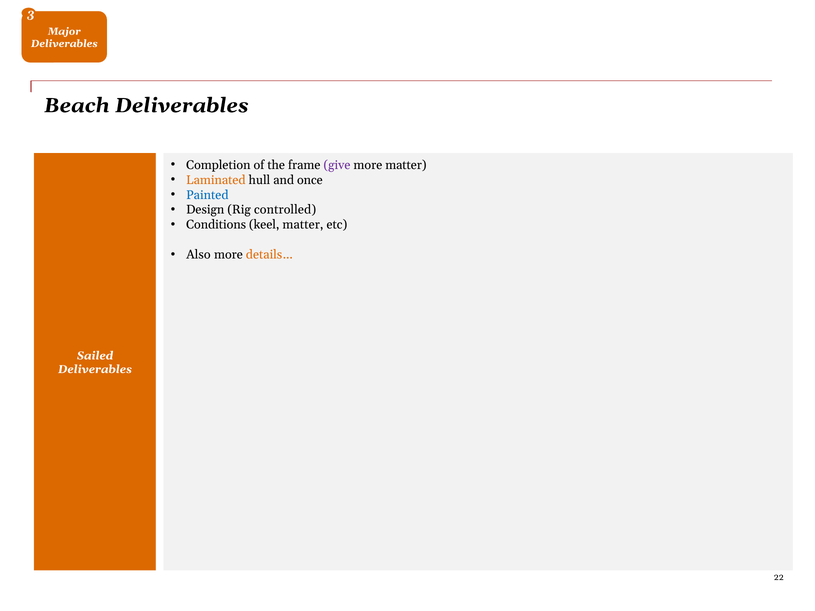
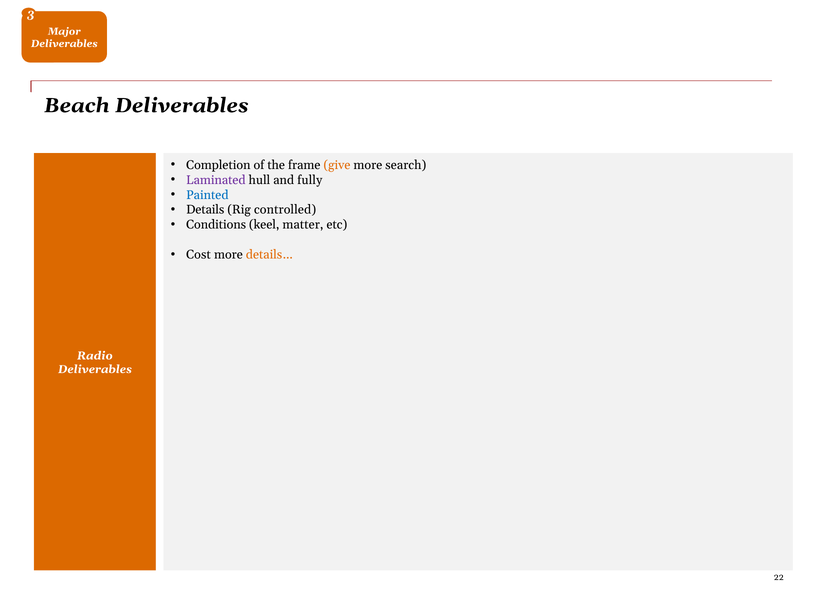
give colour: purple -> orange (337, 165)
more matter: matter -> search (406, 165)
Laminated colour: orange -> purple (216, 180)
once: once -> fully (310, 180)
Design: Design -> Details (205, 210)
Also: Also -> Cost (198, 255)
Sailed: Sailed -> Radio (95, 356)
